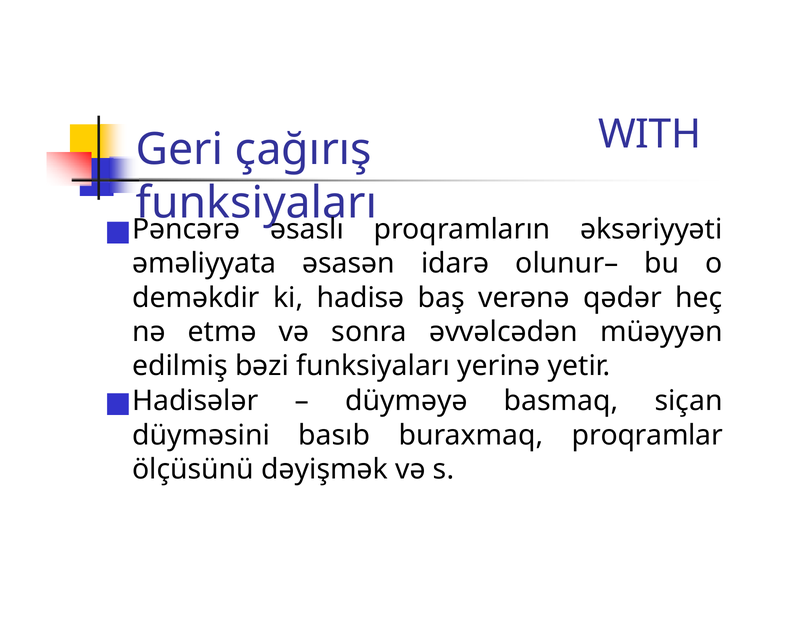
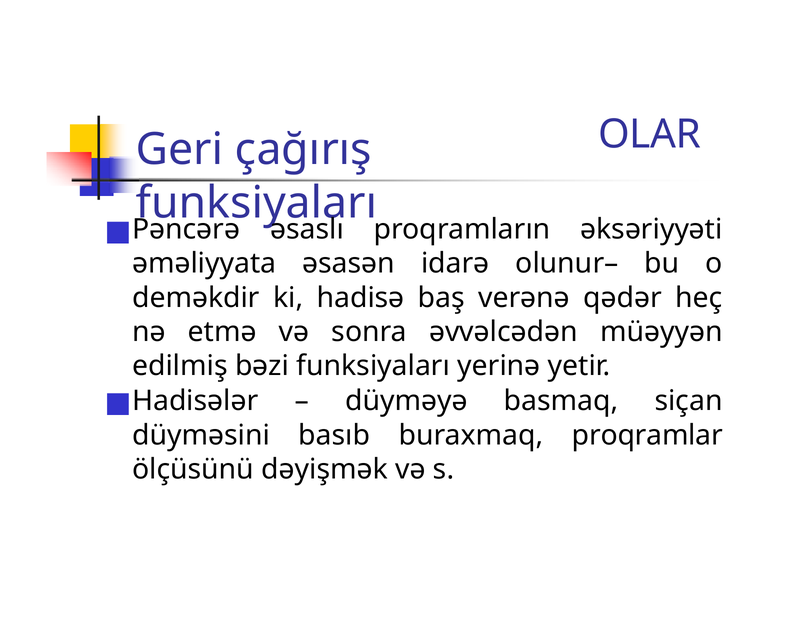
WITH: WITH -> OLAR (650, 135)
